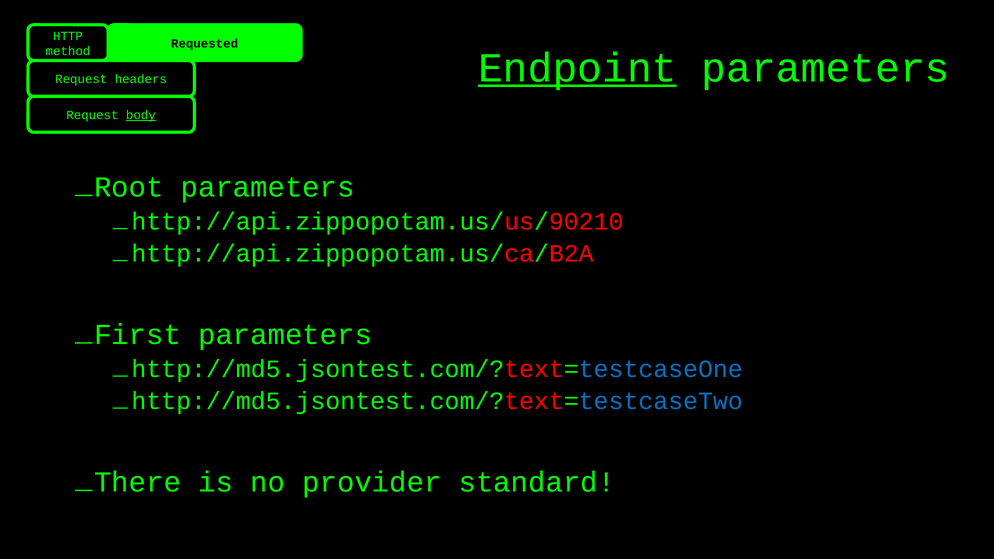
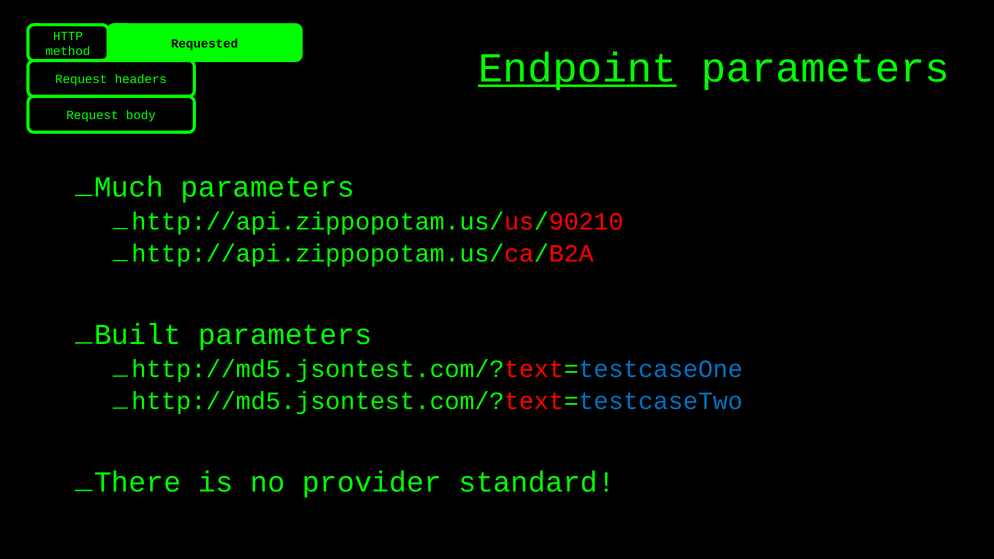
body underline: present -> none (141, 115)
Root: Root -> Much (129, 187)
First: First -> Built (138, 335)
